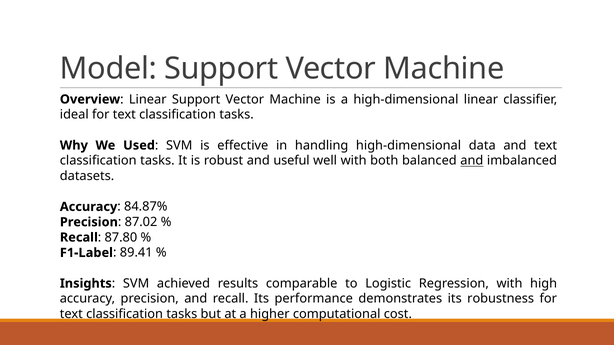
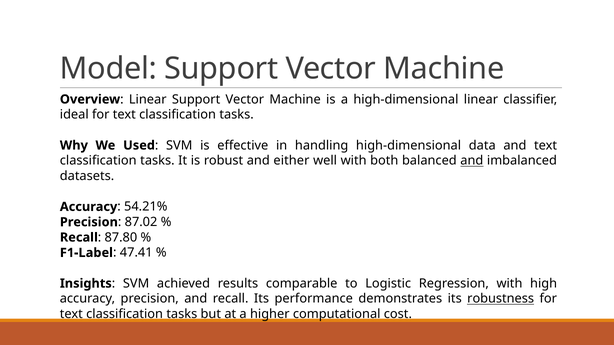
useful: useful -> either (291, 161)
84.87%: 84.87% -> 54.21% (146, 207)
89.41: 89.41 -> 47.41 (136, 253)
robustness underline: none -> present (501, 299)
